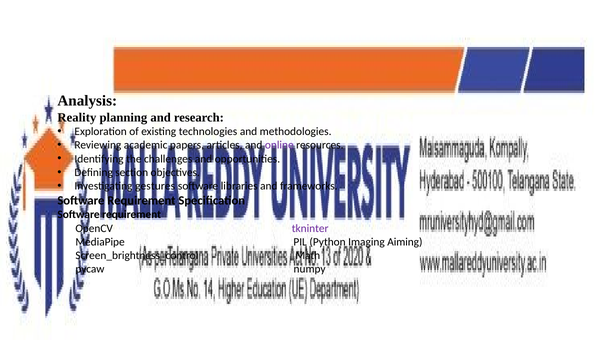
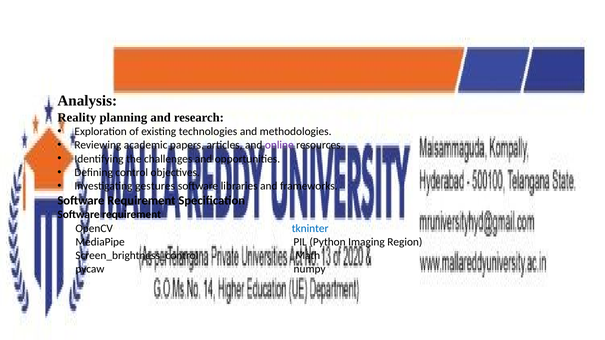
section: section -> control (132, 173)
tkninter colour: purple -> blue (310, 229)
Aiming: Aiming -> Region (405, 242)
